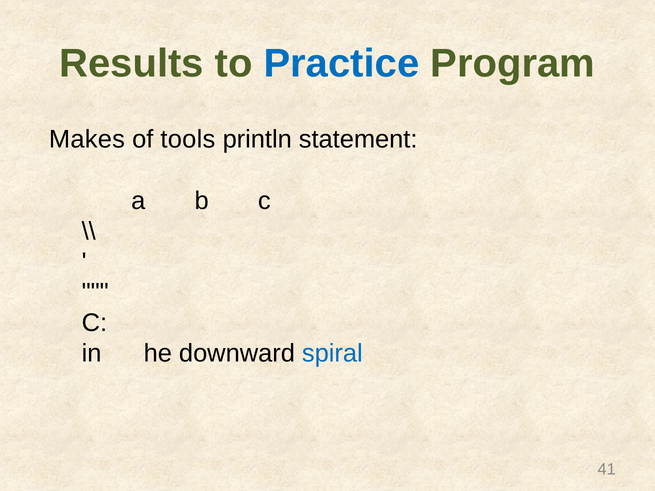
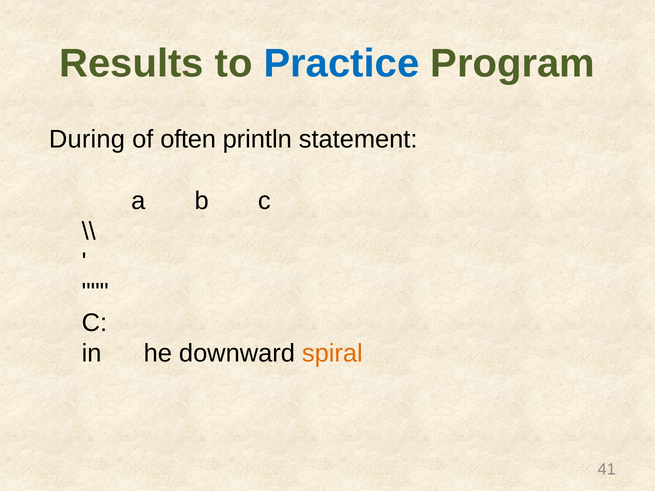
Makes: Makes -> During (87, 140)
tools: tools -> often (188, 140)
spiral colour: blue -> orange (332, 354)
